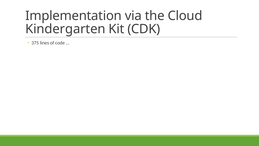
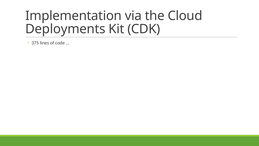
Kindergarten: Kindergarten -> Deployments (65, 29)
